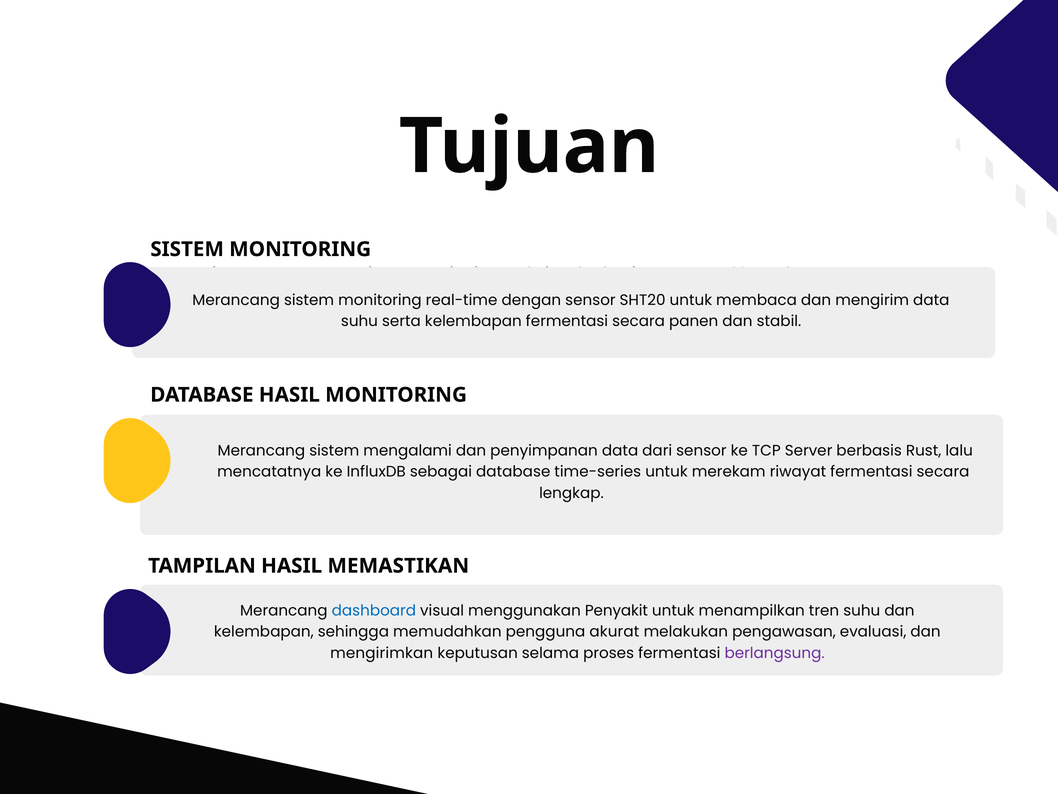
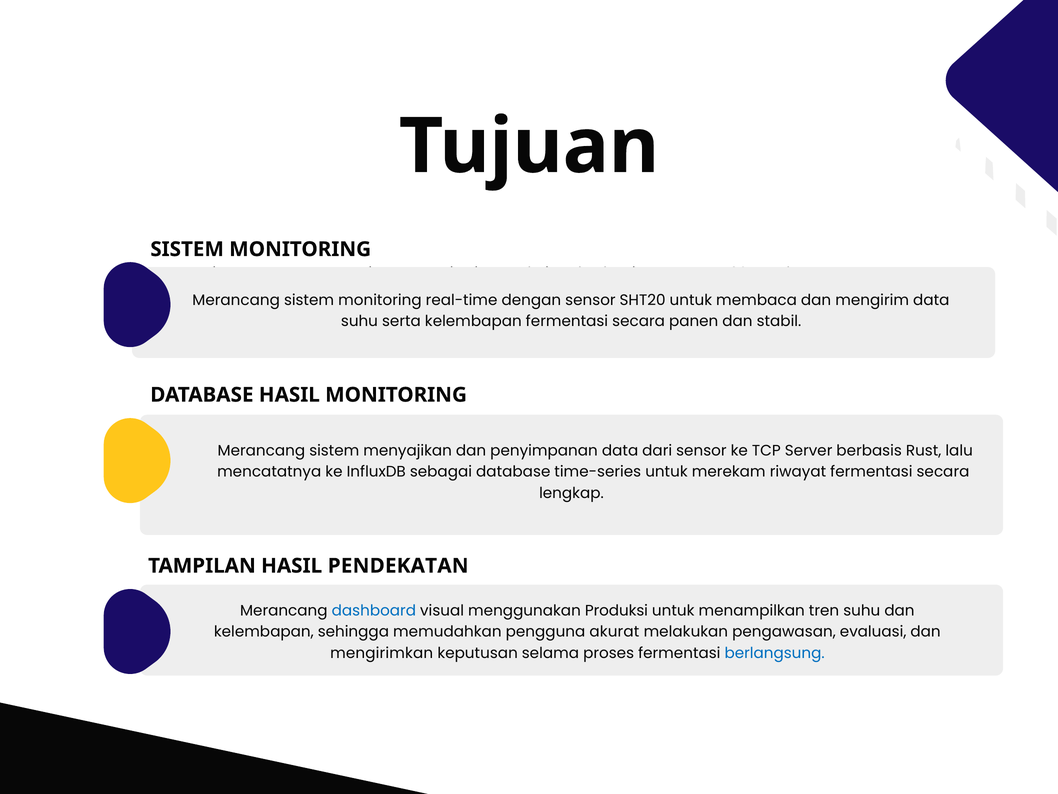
mengalami: mengalami -> menyajikan (408, 450)
MEMASTIKAN: MEMASTIKAN -> PENDEKATAN (398, 565)
Penyakit: Penyakit -> Produksi (616, 610)
berlangsung colour: purple -> blue (775, 653)
